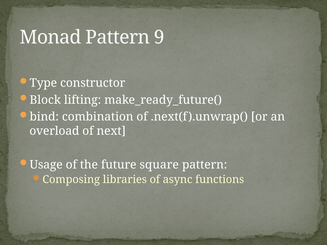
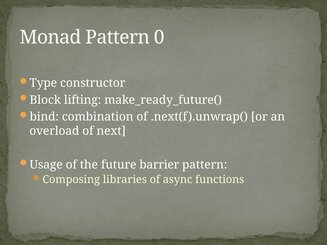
9: 9 -> 0 (159, 37)
square: square -> barrier (159, 165)
